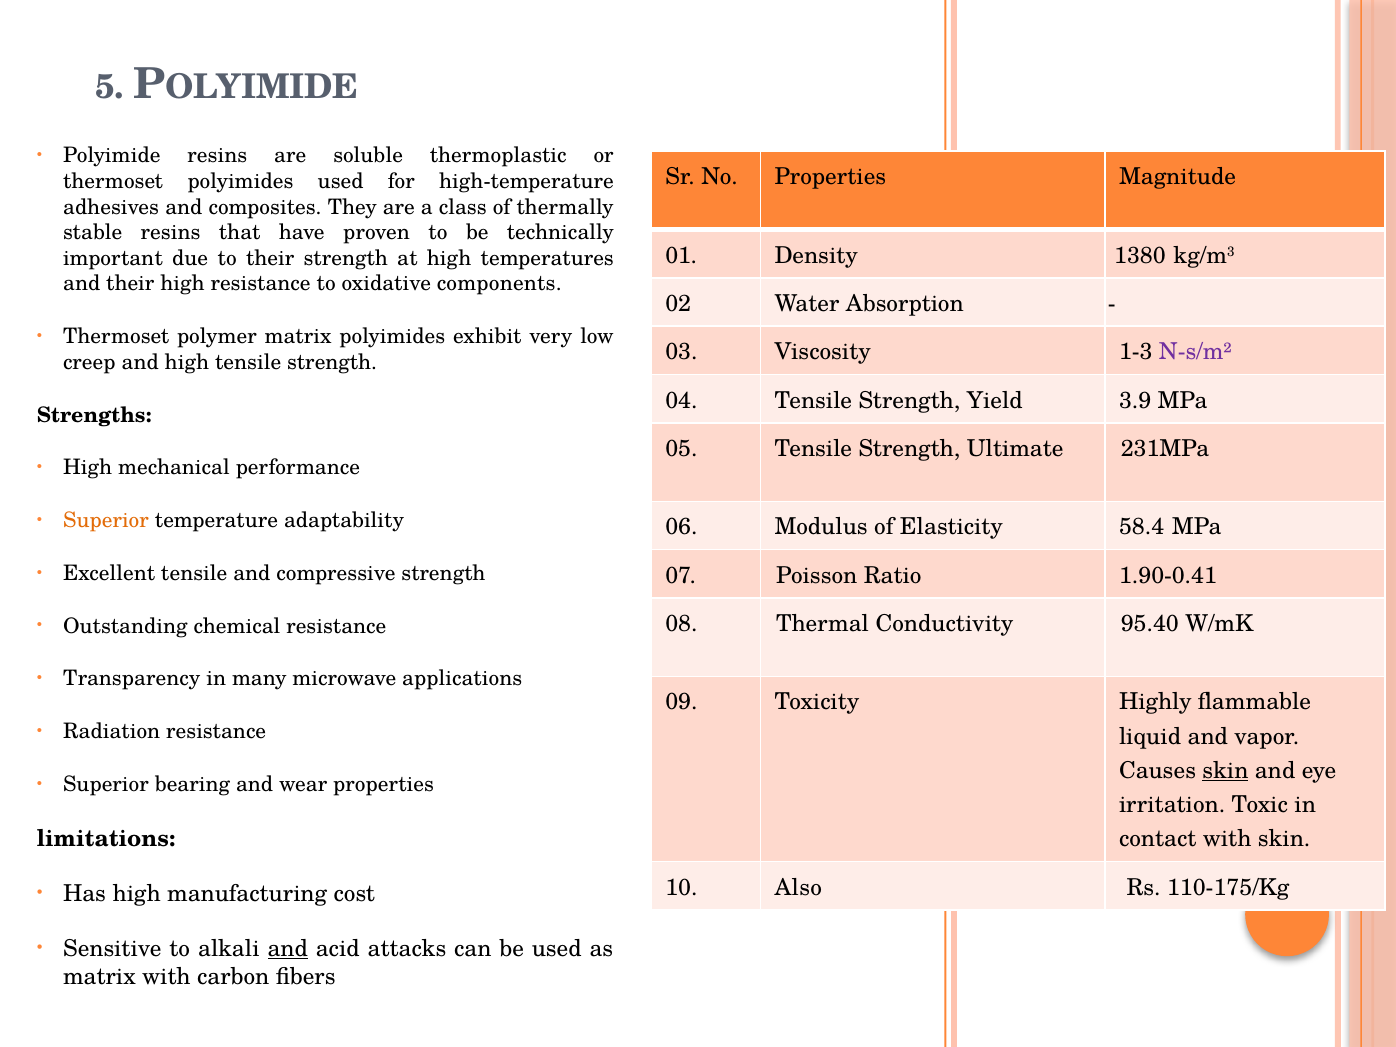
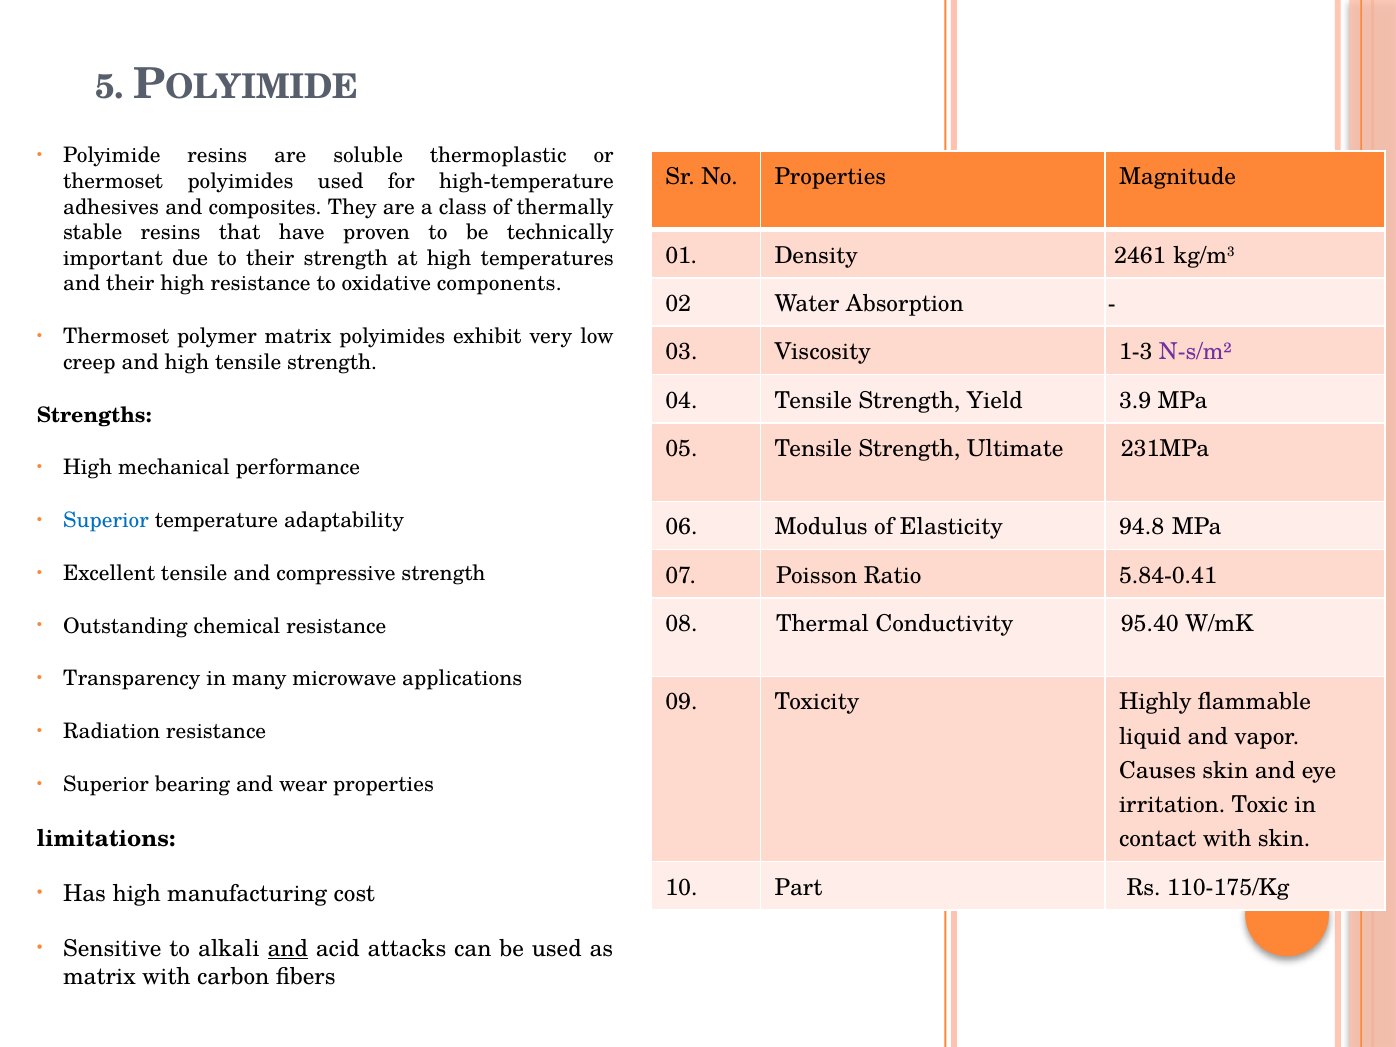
1380: 1380 -> 2461 (1140, 256)
Superior colour: orange -> blue (106, 521)
58.4: 58.4 -> 94.8 (1142, 527)
1.90-0.41: 1.90-0.41 -> 5.84-0.41 (1168, 575)
skin underline: present -> none (1225, 771)
Also: Also -> Part (798, 887)
